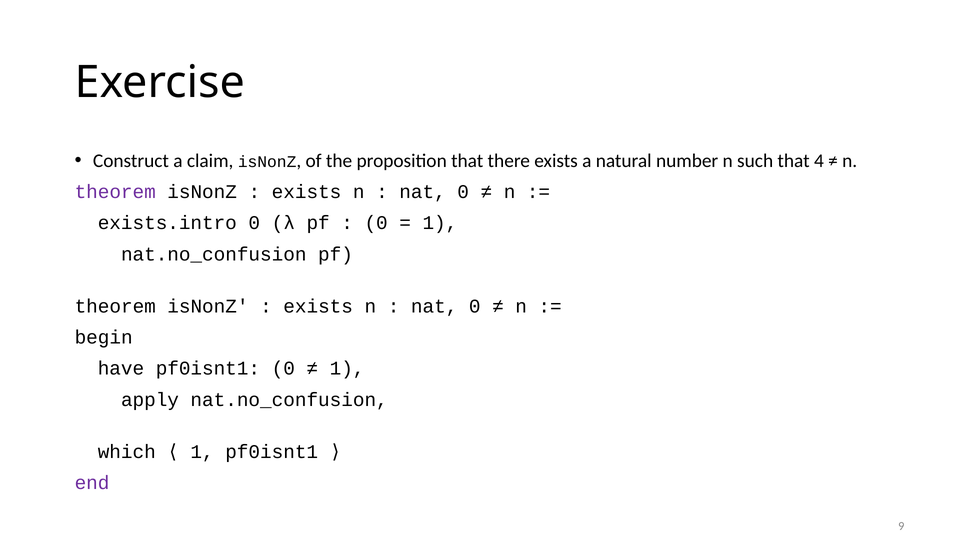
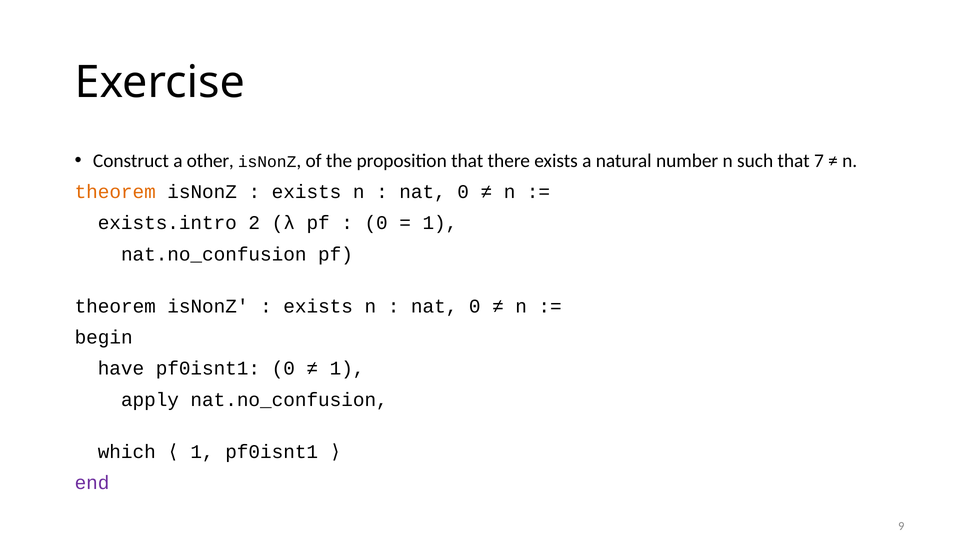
claim: claim -> other (210, 161)
4: 4 -> 7 (819, 161)
theorem colour: purple -> orange (115, 192)
exists.intro 0: 0 -> 2 (254, 223)
